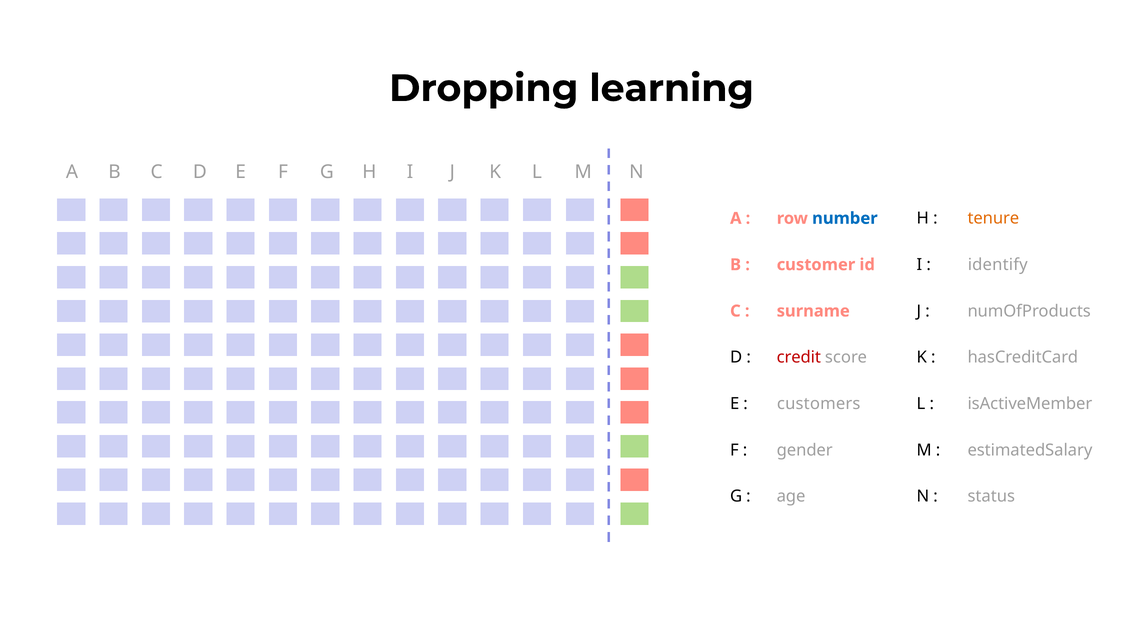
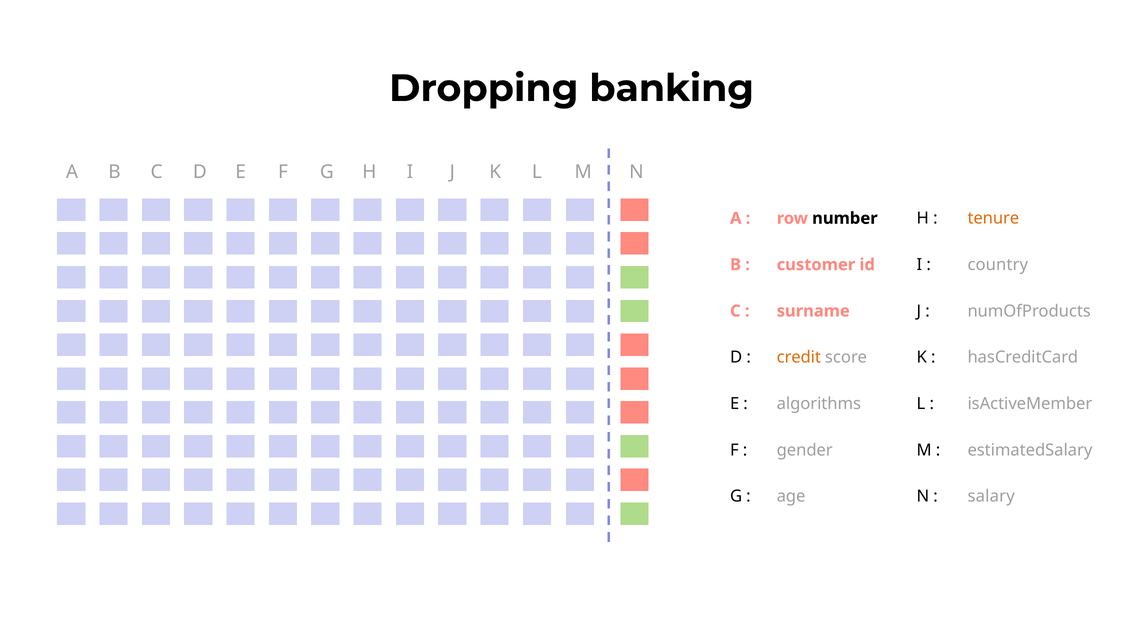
learning: learning -> banking (672, 88)
number colour: blue -> black (845, 218)
identify: identify -> country (998, 265)
credit colour: red -> orange (799, 357)
customers: customers -> algorithms (819, 404)
status: status -> salary (991, 496)
